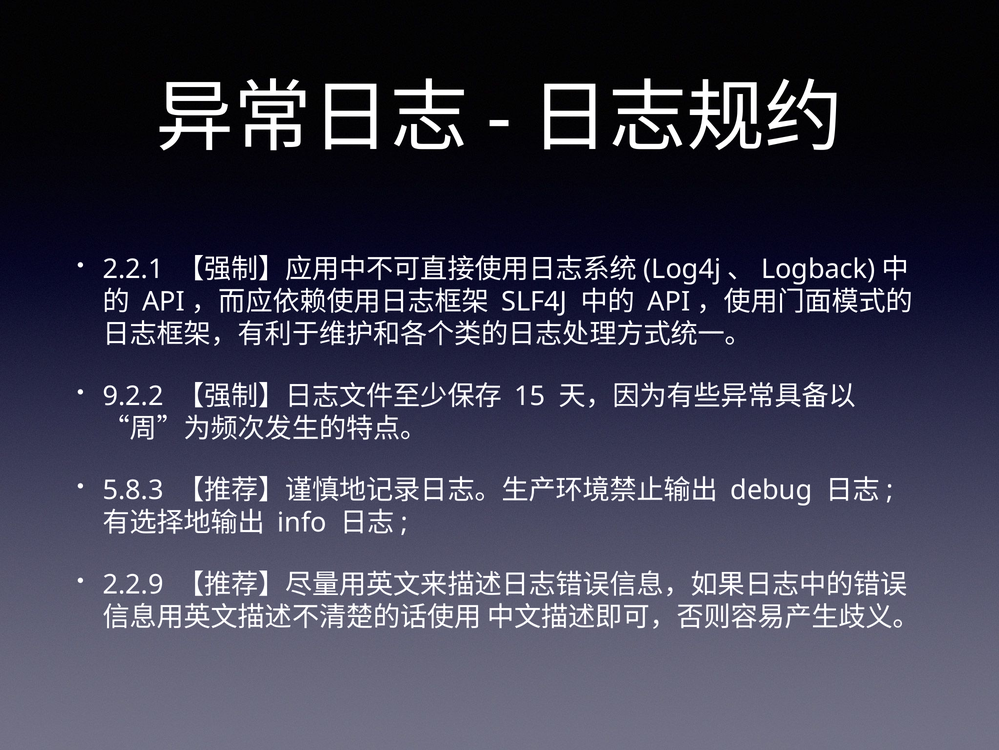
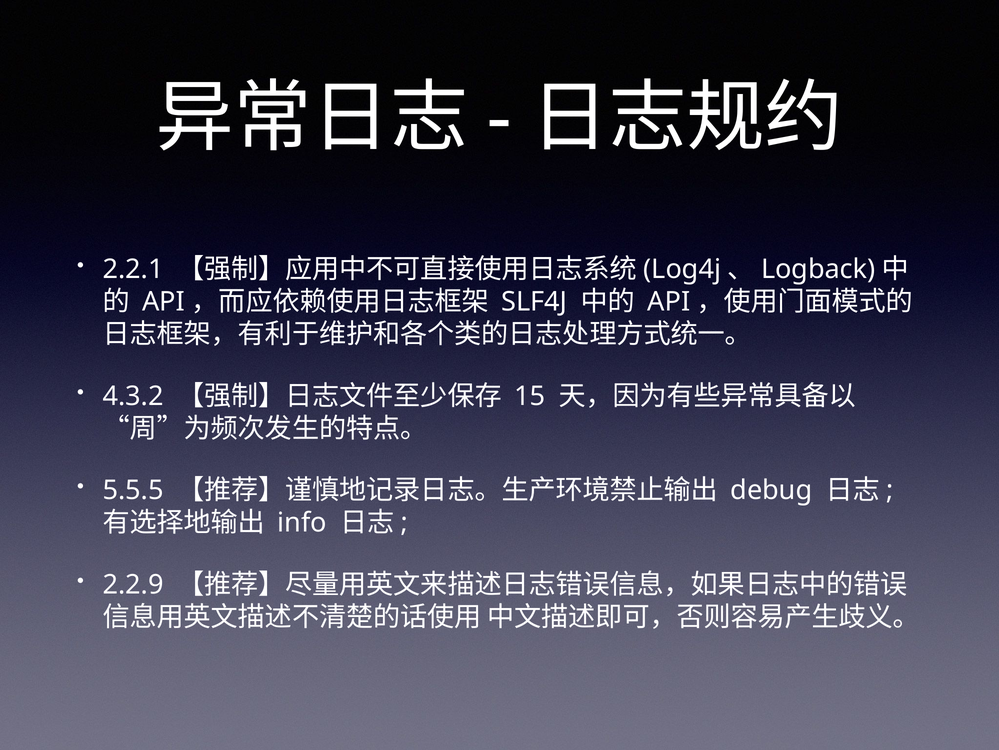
9.2.2: 9.2.2 -> 4.3.2 (133, 396)
5.8.3: 5.8.3 -> 5.5.5 (133, 490)
